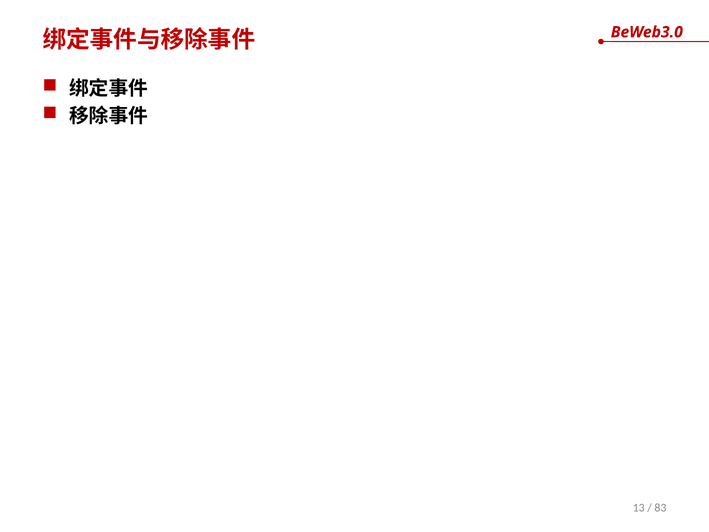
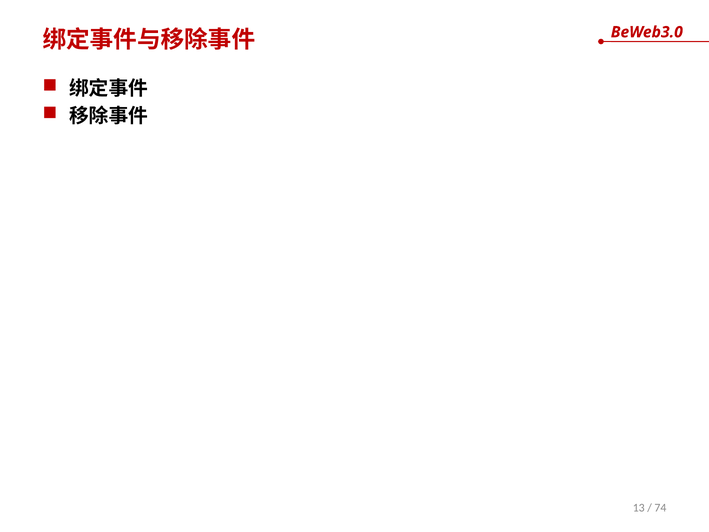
83: 83 -> 74 (660, 508)
